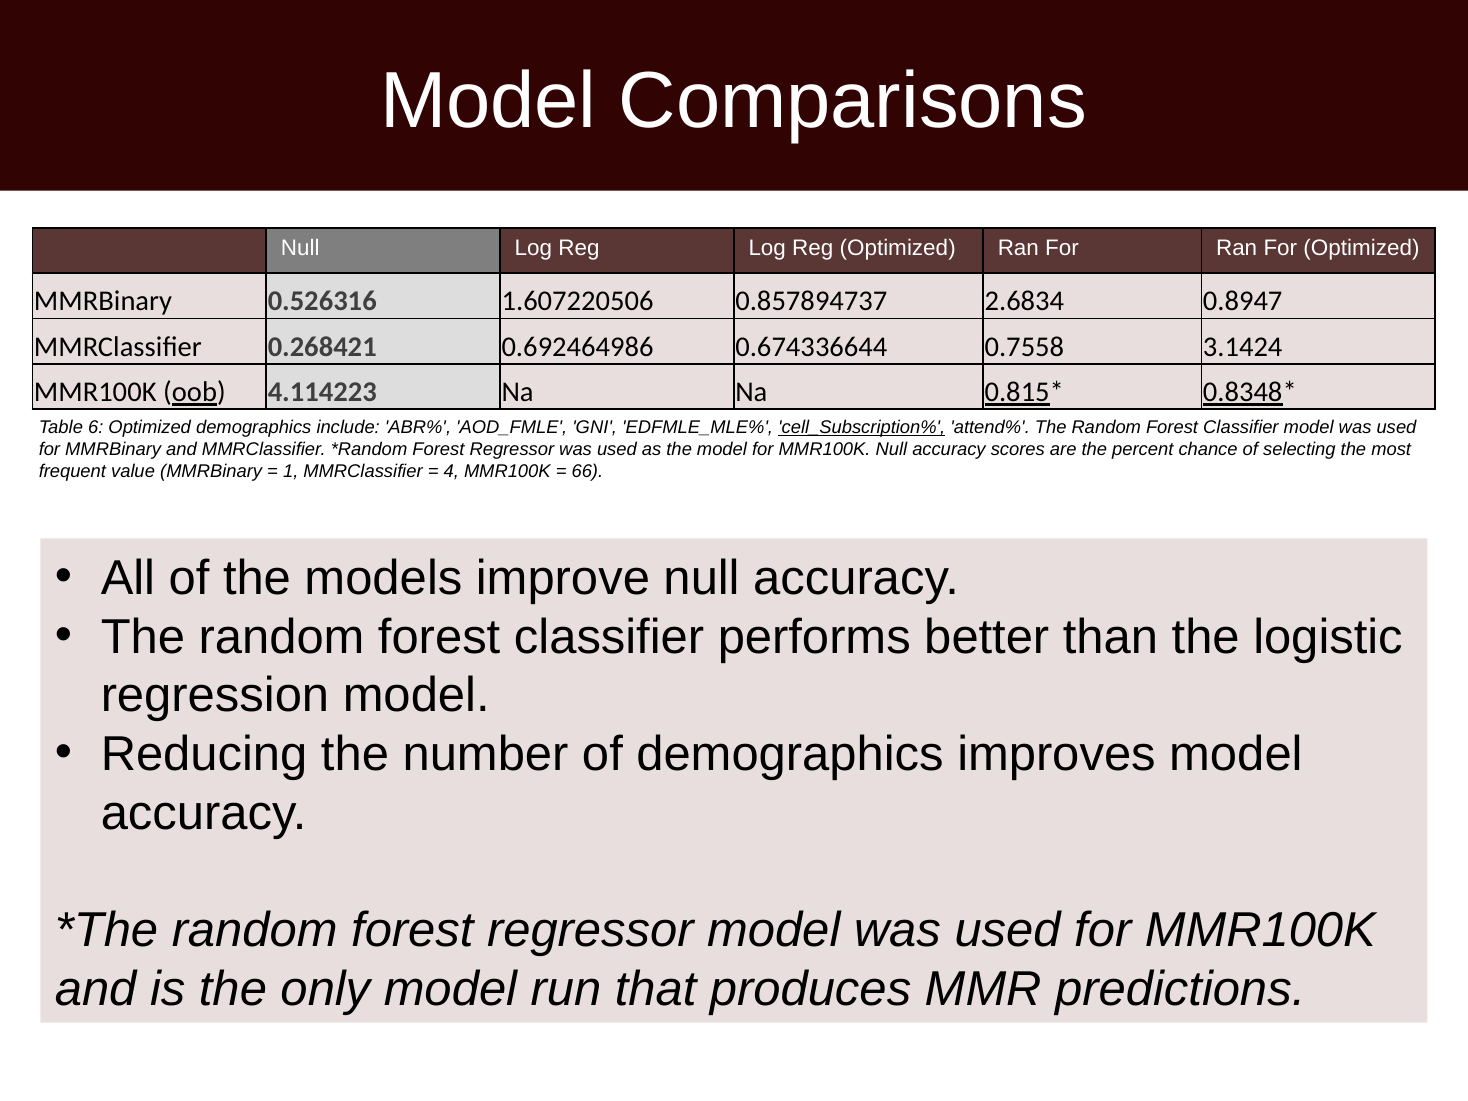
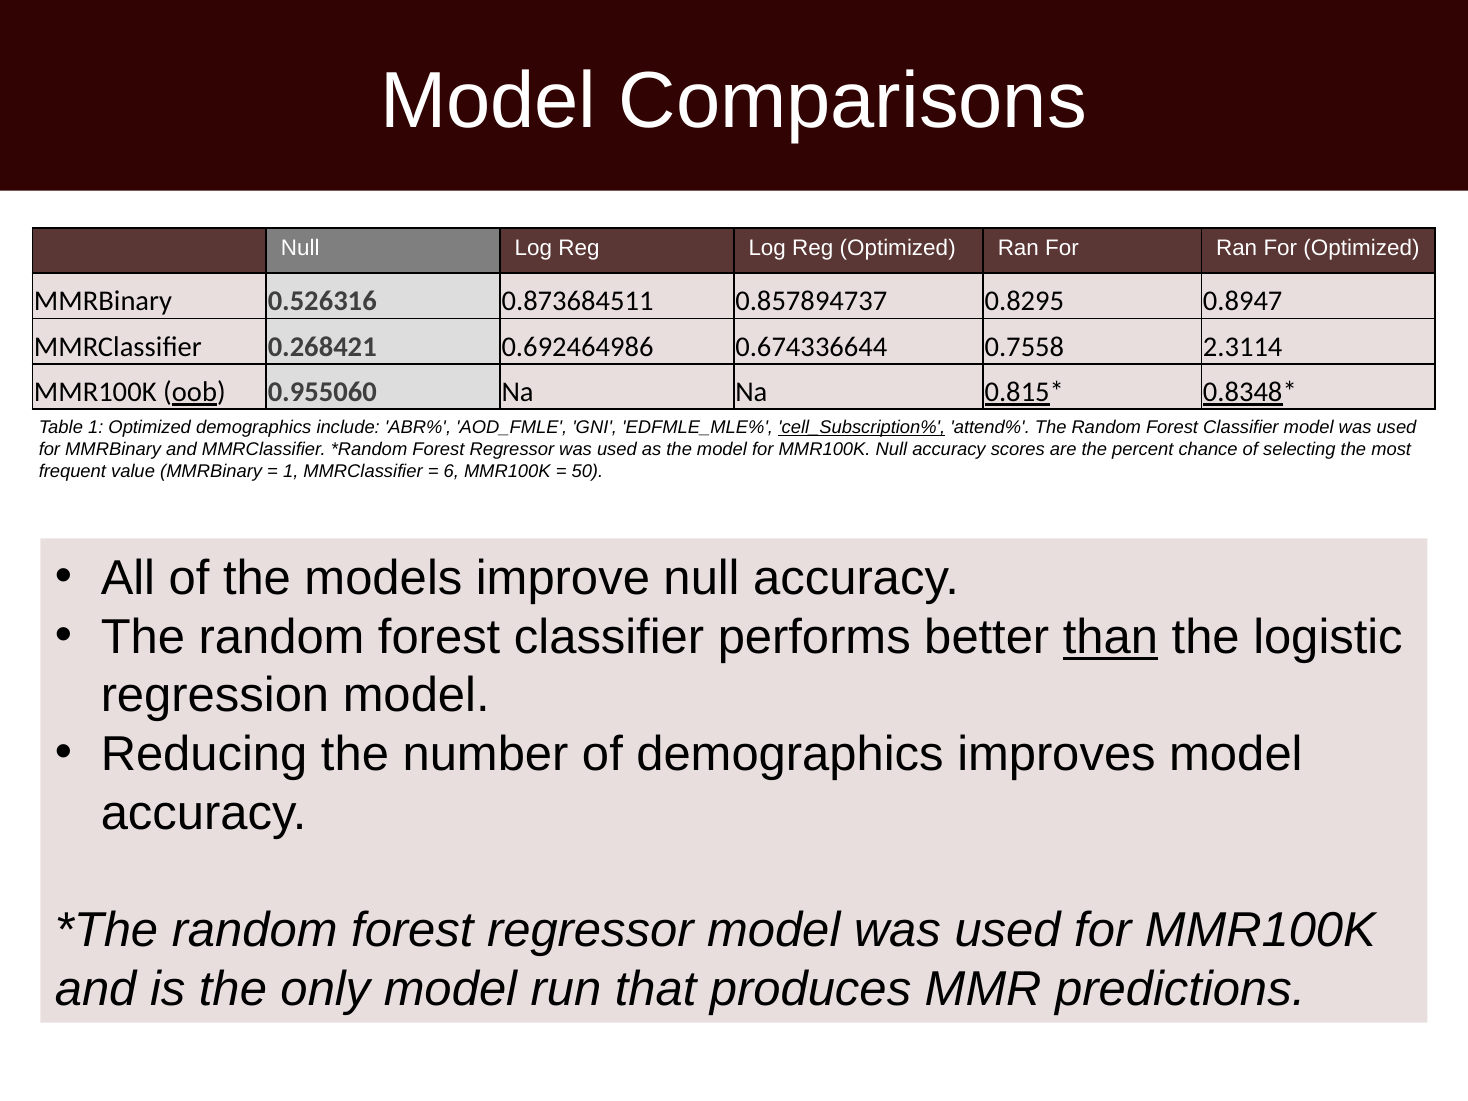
1.607220506: 1.607220506 -> 0.873684511 (578, 302)
2.6834: 2.6834 -> 0.8295 (1024, 302)
3.1424: 3.1424 -> 2.3114 (1243, 347)
4.114223: 4.114223 -> 0.955060 (322, 392)
Table 6: 6 -> 1 (96, 427)
4: 4 -> 6 (451, 471)
66: 66 -> 50 (587, 471)
than underline: none -> present (1110, 637)
